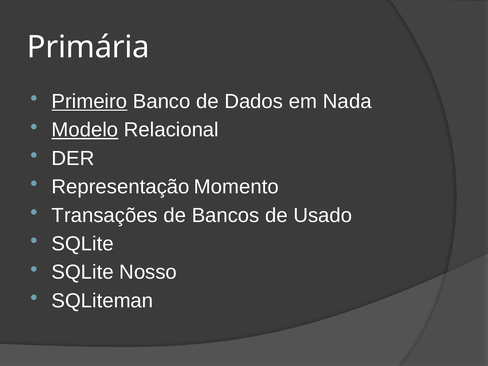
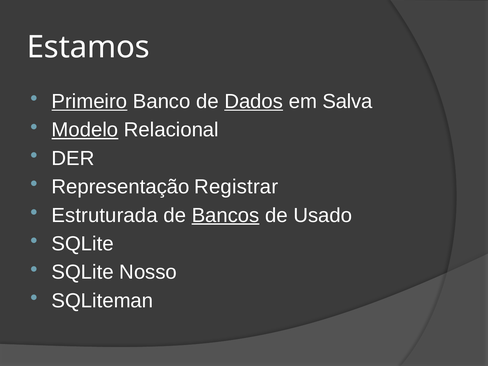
Primária: Primária -> Estamos (88, 47)
Dados underline: none -> present (254, 101)
Nada: Nada -> Salva (348, 101)
Momento: Momento -> Registrar (236, 187)
Transações: Transações -> Estruturada (105, 215)
Bancos underline: none -> present (226, 215)
